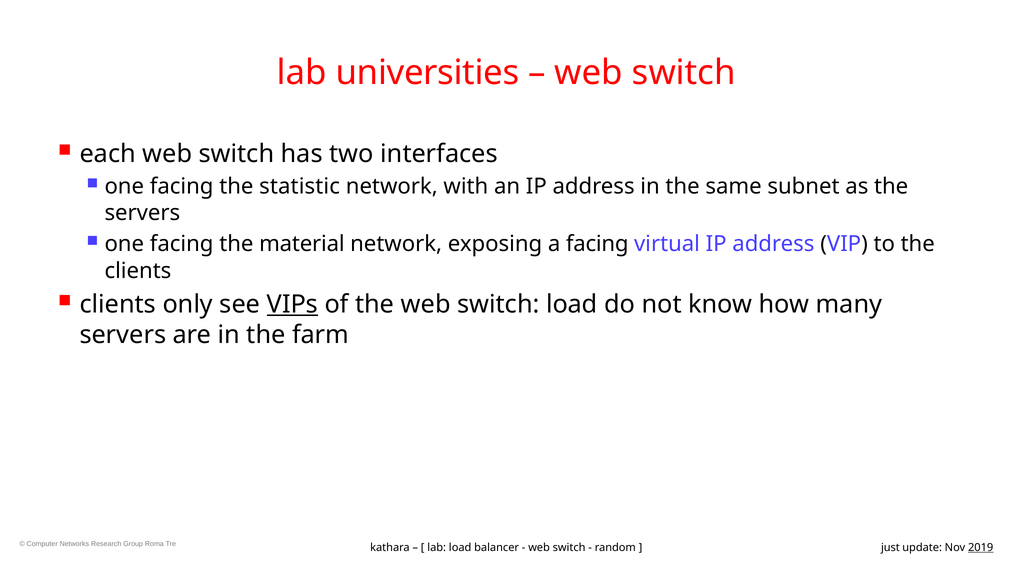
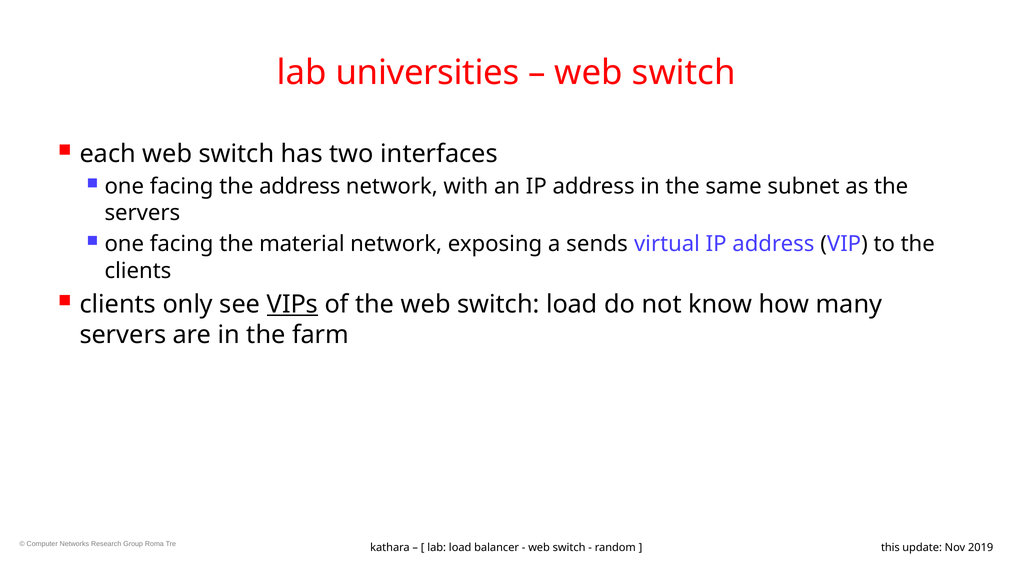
the statistic: statistic -> address (300, 186)
a facing: facing -> sends (597, 244)
just: just -> this (890, 547)
2019 underline: present -> none (981, 547)
